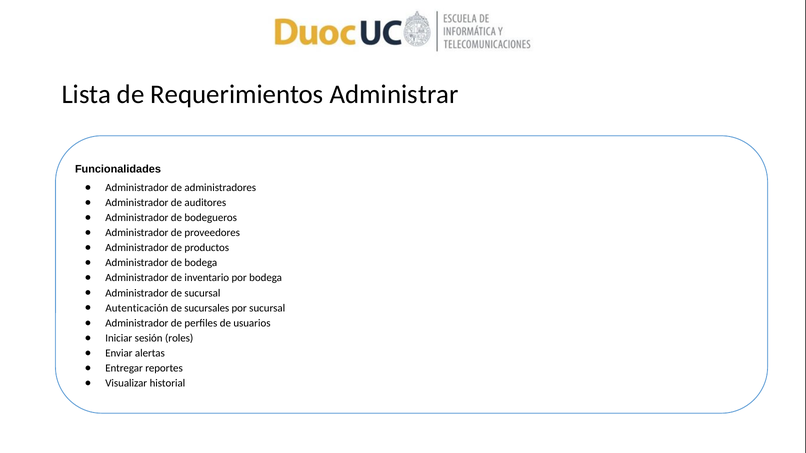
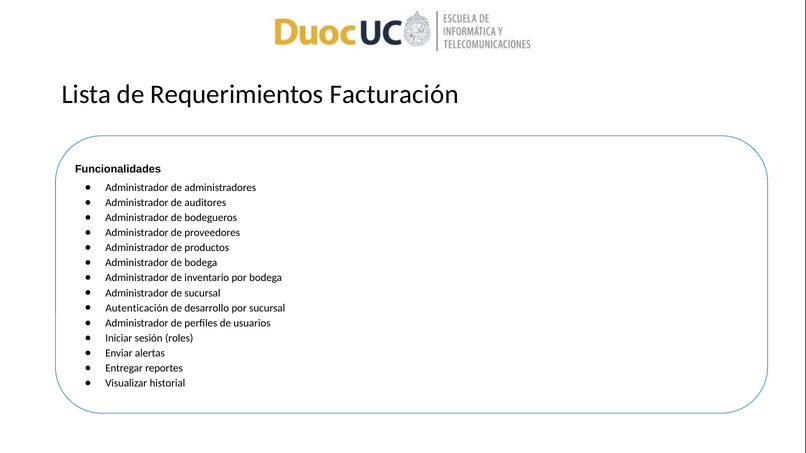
Administrar: Administrar -> Facturación (394, 94)
sucursales: sucursales -> desarrollo (207, 308)
